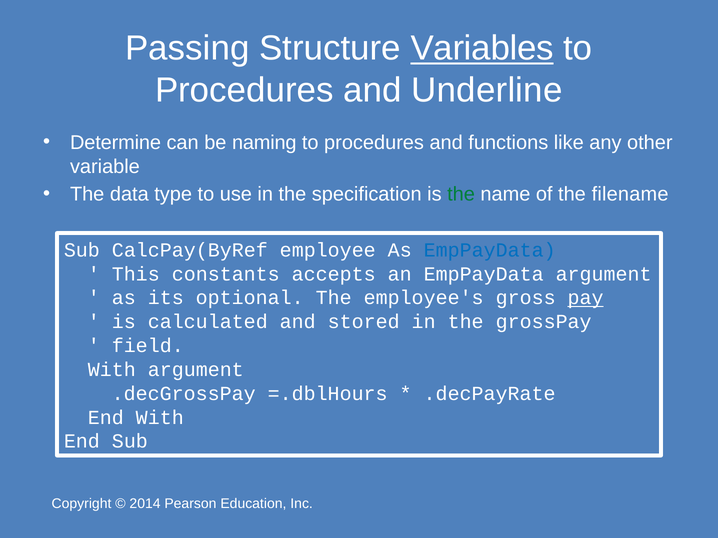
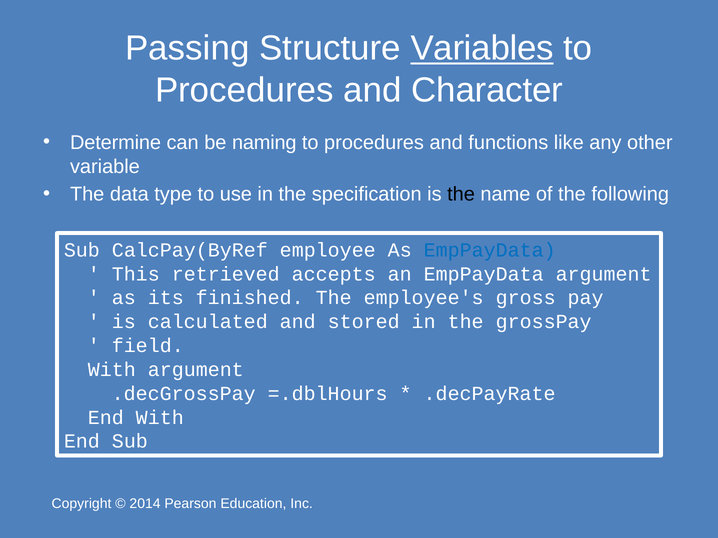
Underline: Underline -> Character (487, 90)
the colour: green -> black (461, 195)
filename: filename -> following (630, 195)
constants: constants -> retrieved (226, 274)
optional: optional -> finished (250, 298)
pay underline: present -> none (586, 298)
